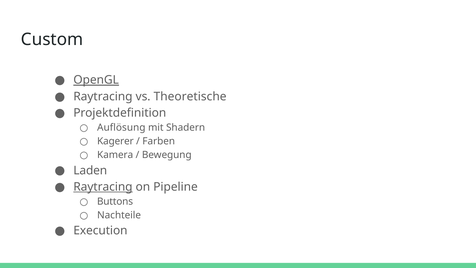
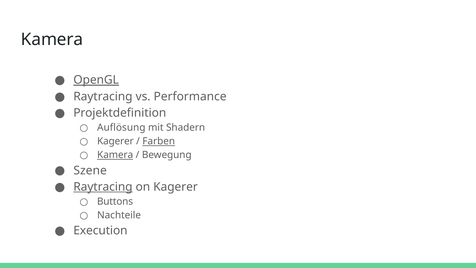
Custom: Custom -> Kamera (52, 39)
Theoretische: Theoretische -> Performance (190, 96)
Farben underline: none -> present (159, 141)
Kamera underline: none -> present (115, 155)
Laden: Laden -> Szene (90, 170)
on Pipeline: Pipeline -> Kagerer (176, 187)
